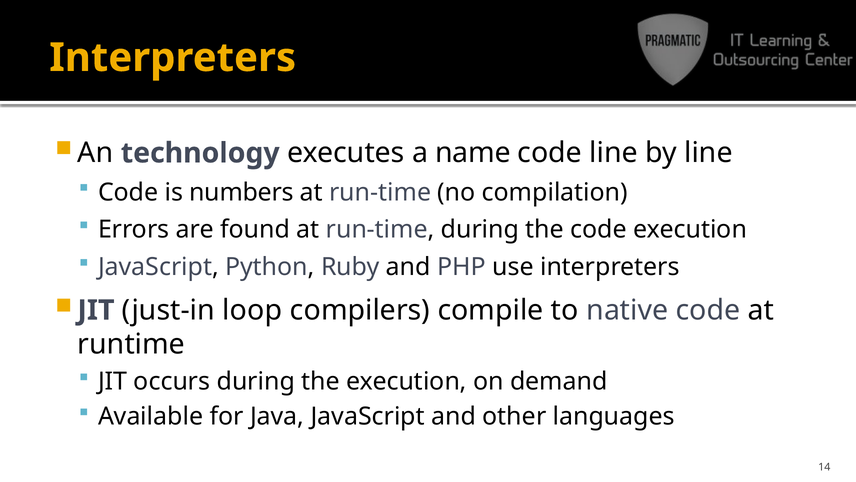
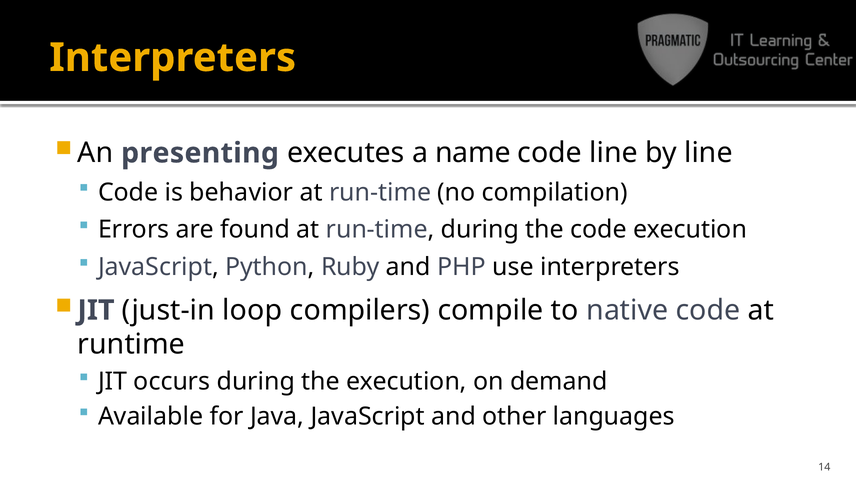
technology: technology -> presenting (200, 153)
numbers: numbers -> behavior (241, 192)
